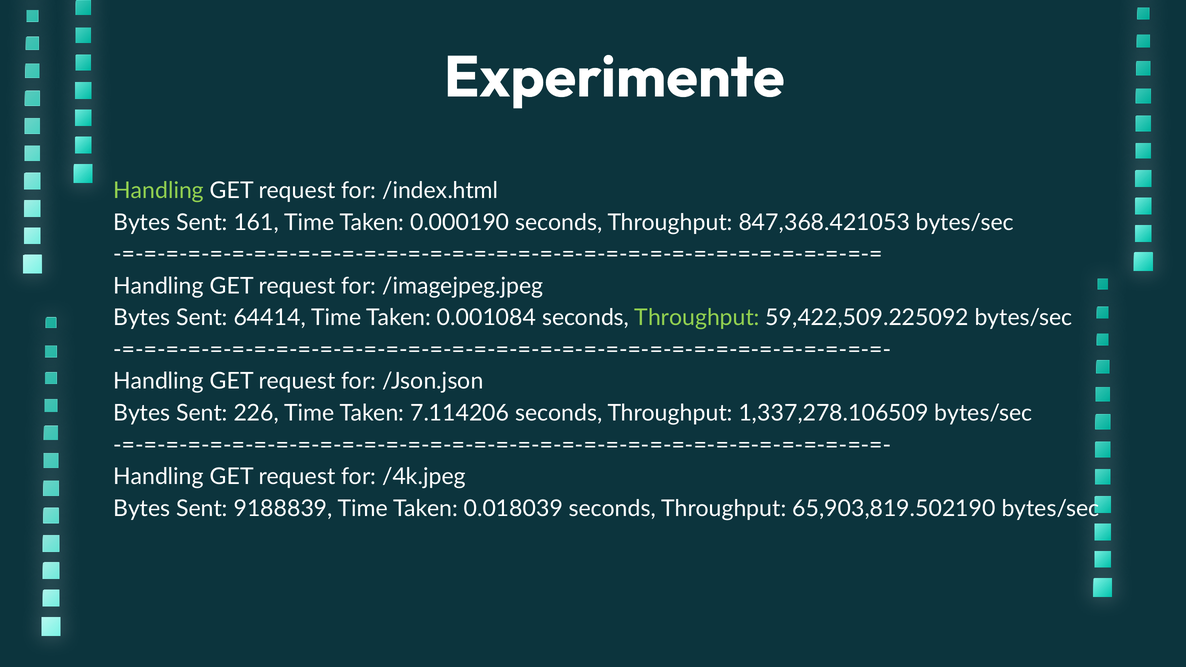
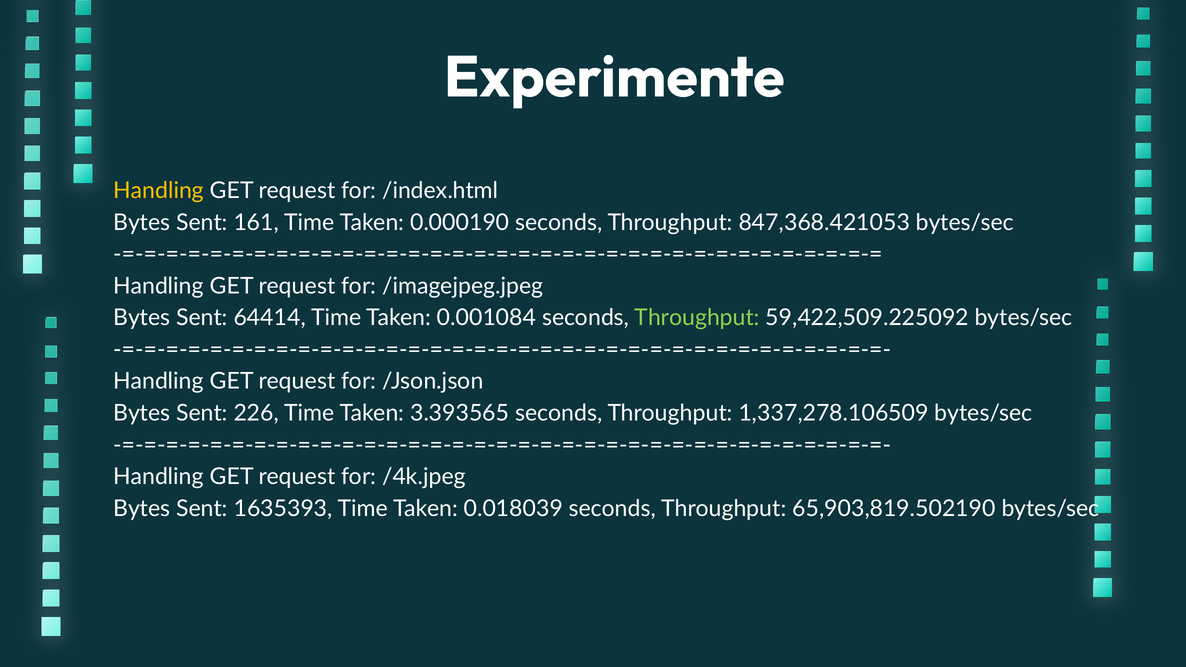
Handling colour: light green -> yellow (159, 191)
7.114206: 7.114206 -> 3.393565 (460, 413)
9188839: 9188839 -> 1635393 (283, 509)
